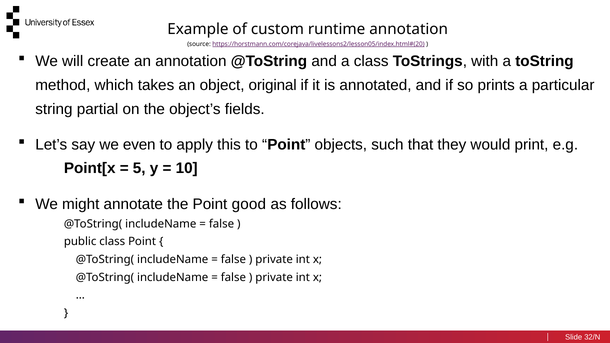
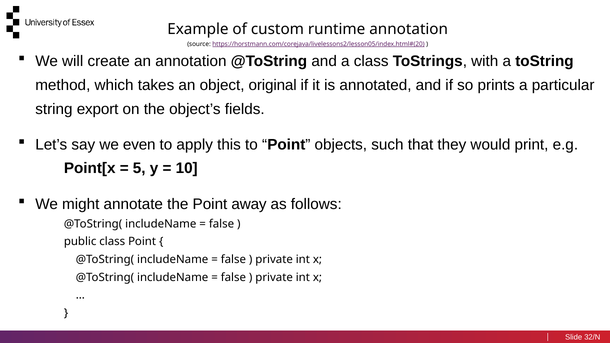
partial: partial -> export (98, 109)
good: good -> away (249, 204)
